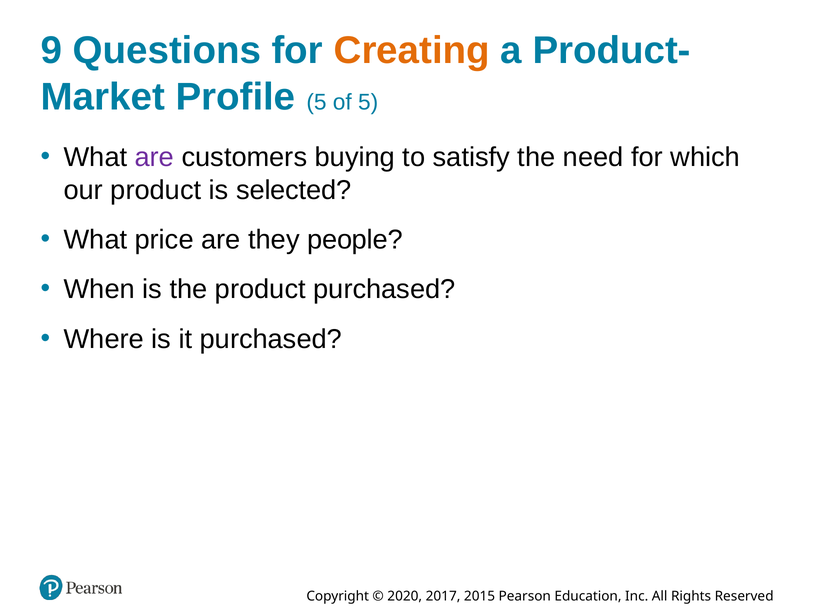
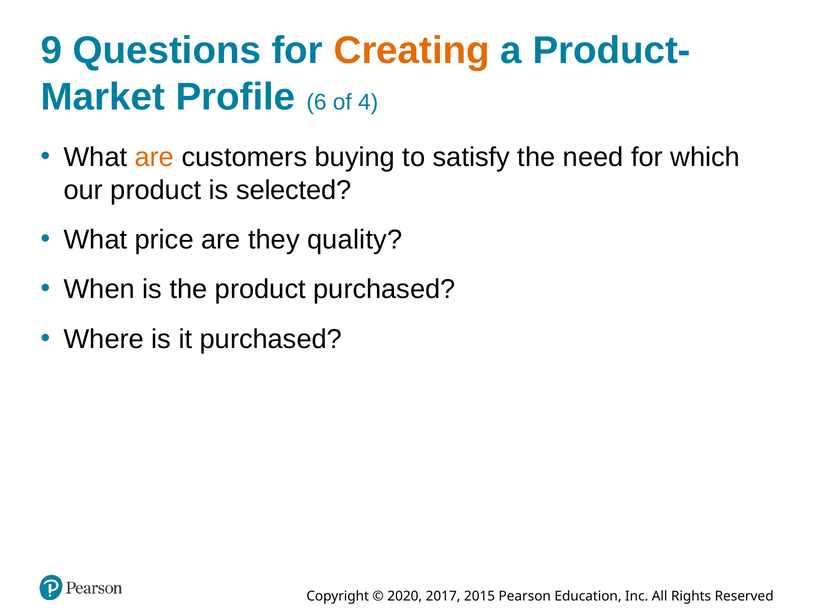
Profile 5: 5 -> 6 (316, 102)
of 5: 5 -> 4 (368, 102)
are colour: purple -> orange (154, 157)
people: people -> quality (355, 240)
